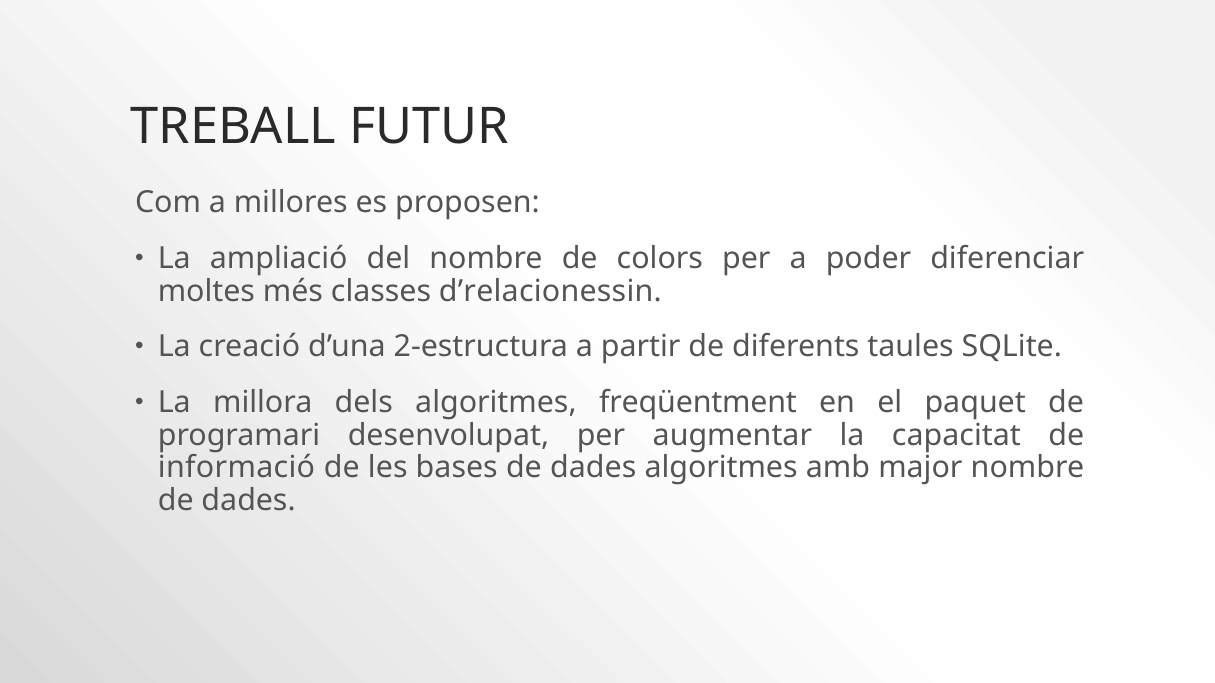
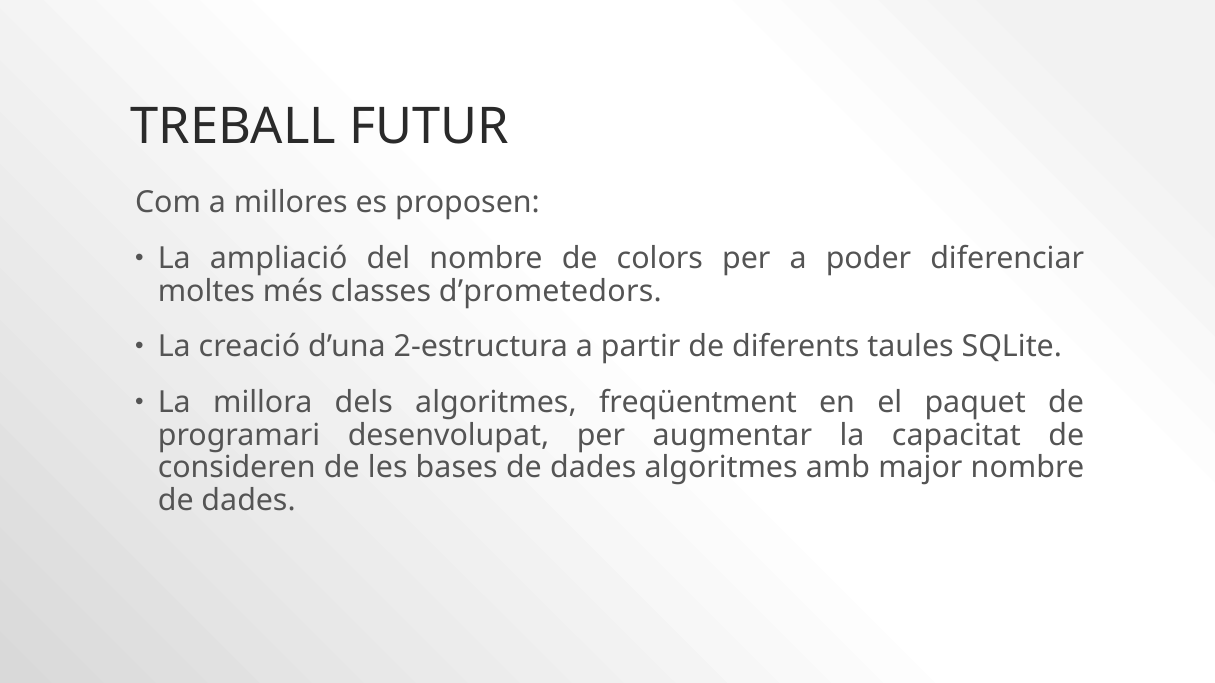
d’relacionessin: d’relacionessin -> d’prometedors (550, 291)
informació: informació -> consideren (237, 468)
